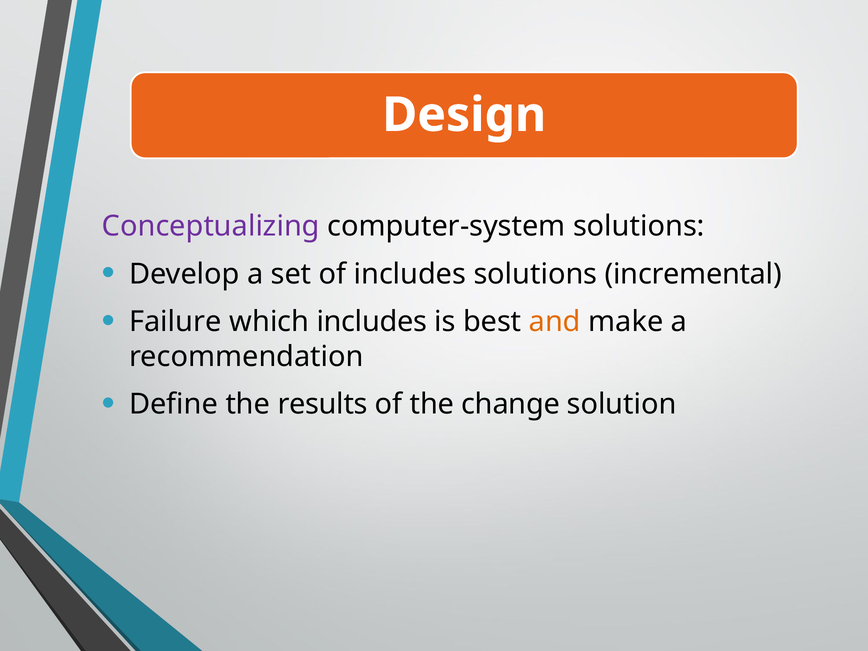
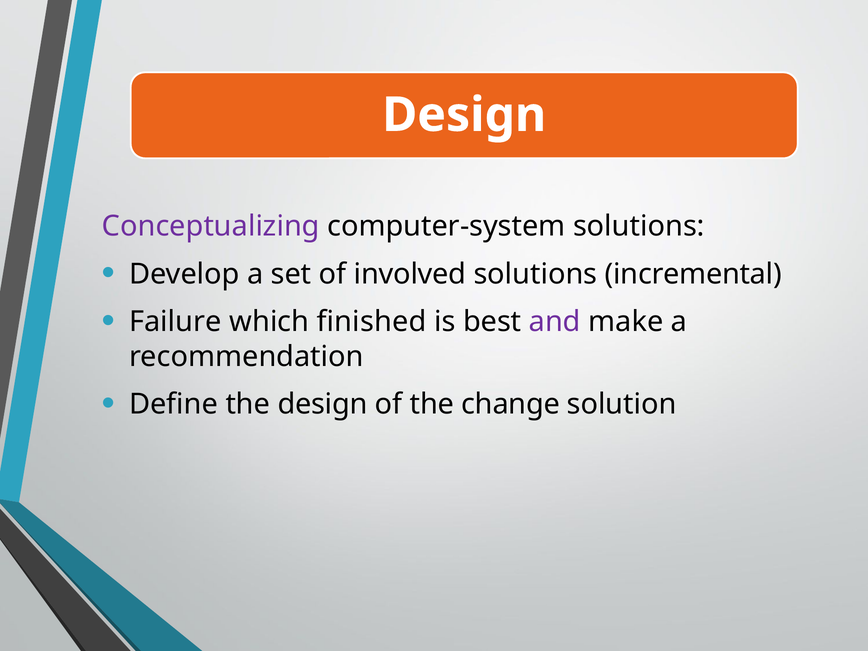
of includes: includes -> involved (410, 274)
which includes: includes -> finished (372, 322)
and colour: orange -> purple (555, 322)
the results: results -> design (323, 404)
